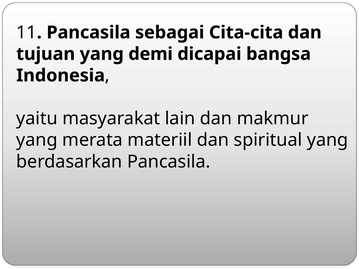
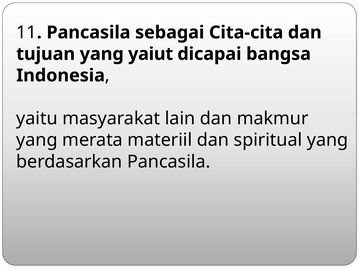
demi: demi -> yaiut (151, 54)
